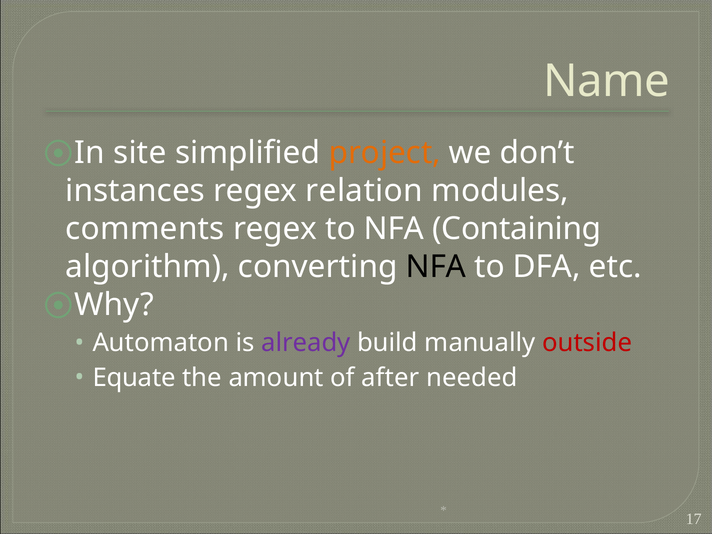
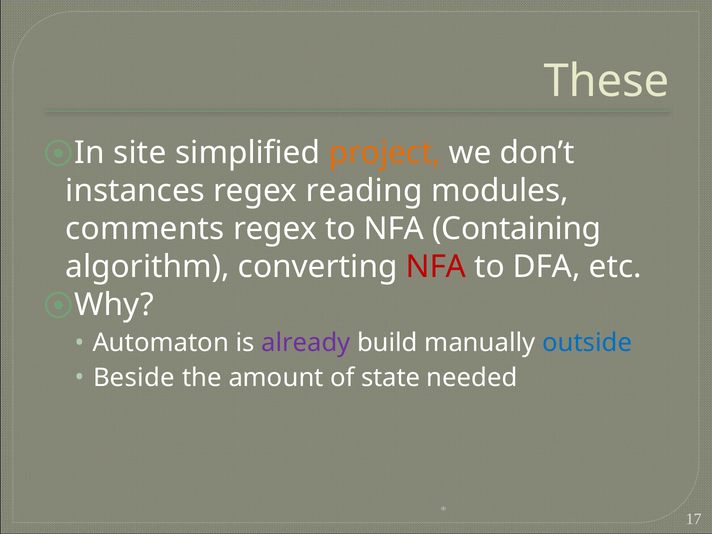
Name: Name -> These (606, 81)
relation: relation -> reading (364, 191)
NFA colour: black -> red (436, 267)
outside colour: red -> blue (587, 343)
Equate: Equate -> Beside (134, 378)
after: after -> state (391, 378)
